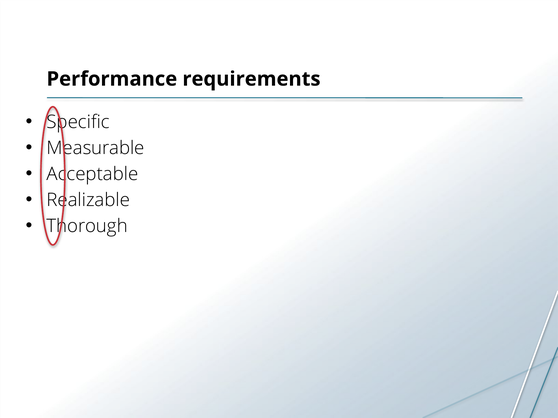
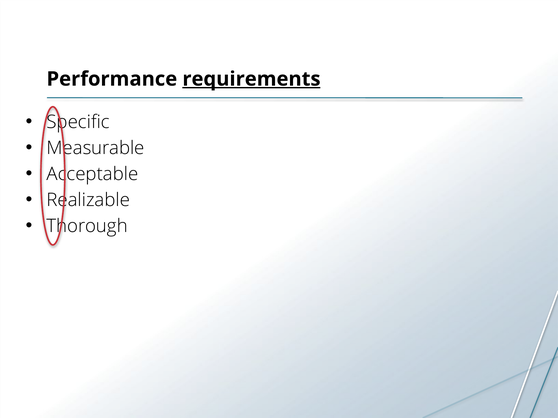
requirements underline: none -> present (251, 79)
